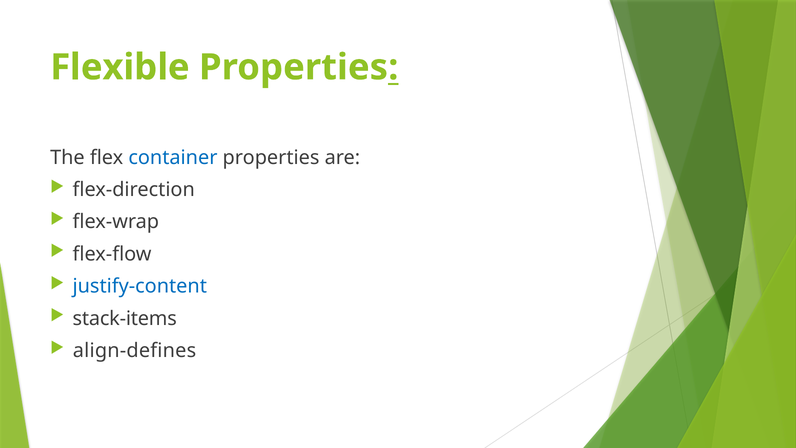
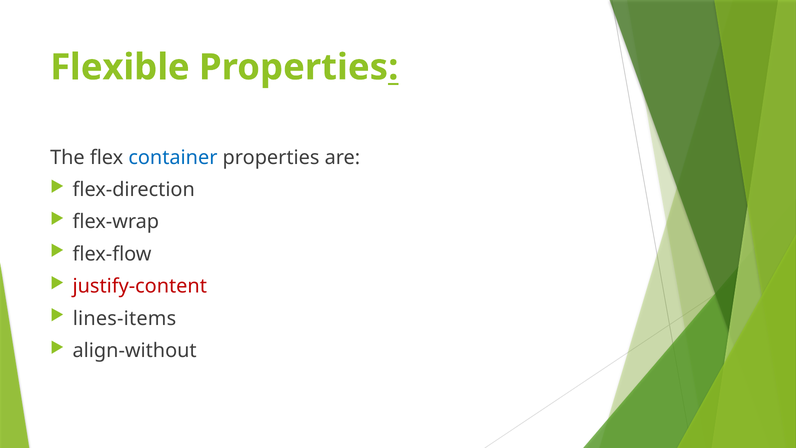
justify-content colour: blue -> red (140, 286)
stack-items: stack-items -> lines-items (124, 318)
align-defines: align-defines -> align-without (135, 350)
